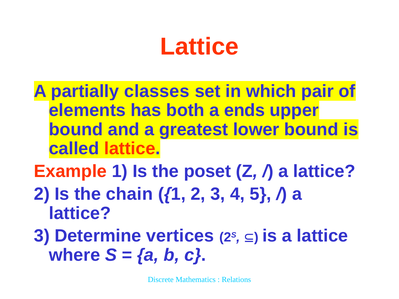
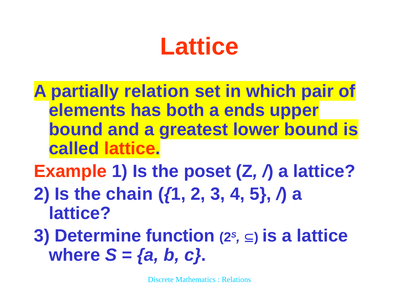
classes: classes -> relation (157, 91)
vertices: vertices -> function (180, 236)
